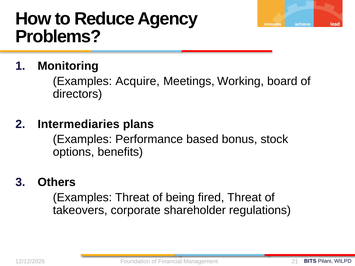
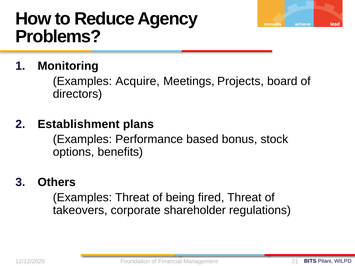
Working: Working -> Projects (240, 81)
Intermediaries: Intermediaries -> Establishment (79, 124)
